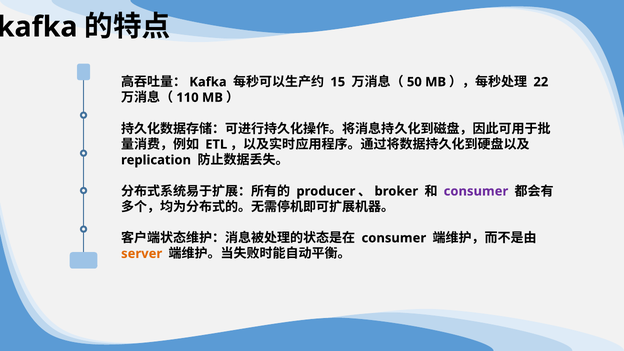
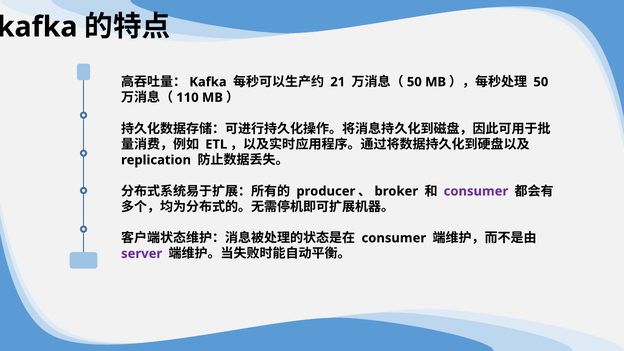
15: 15 -> 21 (338, 82)
22: 22 -> 50 (541, 82)
server colour: orange -> purple (142, 254)
